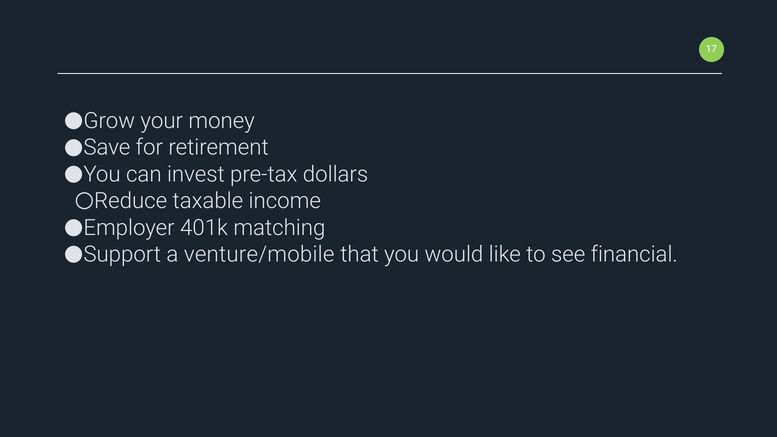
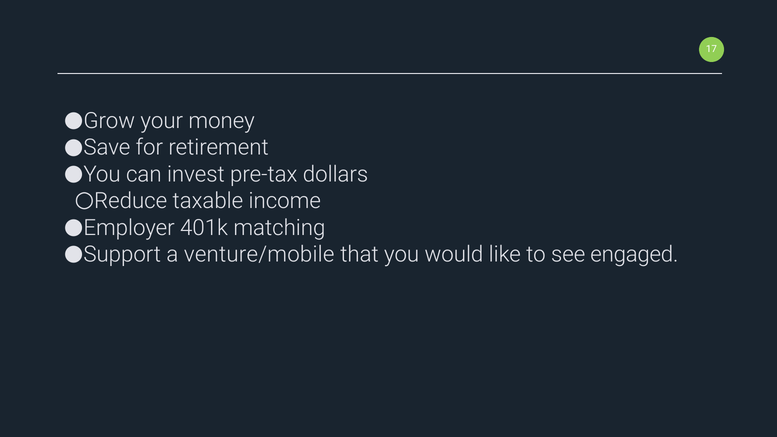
financial: financial -> engaged (634, 254)
